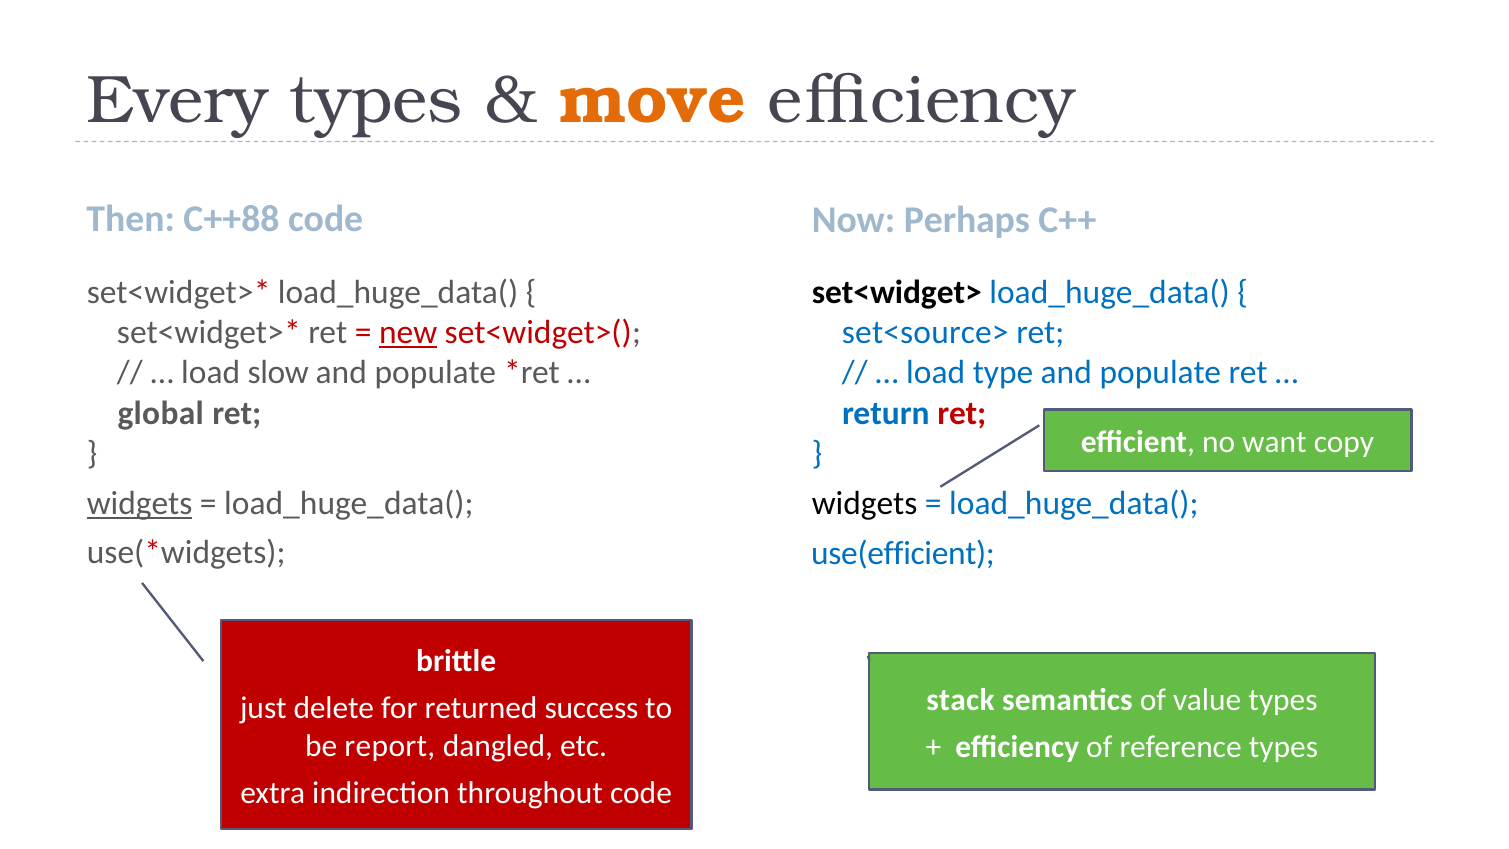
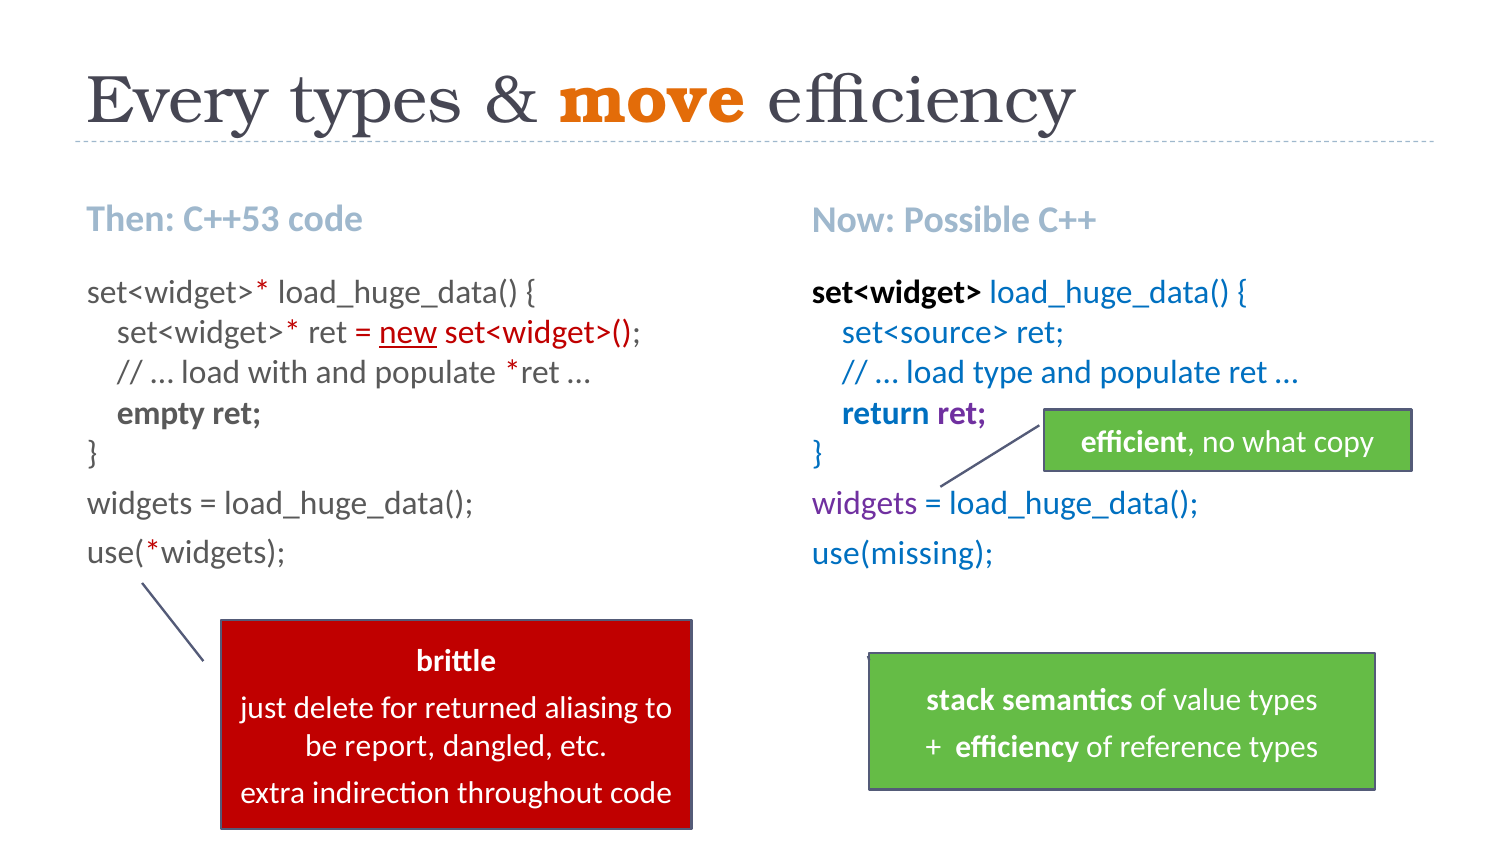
C++88: C++88 -> C++53 (231, 219)
Perhaps: Perhaps -> Possible (967, 220)
slow: slow -> with (278, 373)
global: global -> empty (161, 413)
ret colour: red -> purple (962, 413)
want: want -> what (1274, 442)
widgets underline: present -> none (140, 503)
widgets colour: black -> purple (865, 503)
use(efficient: use(efficient -> use(missing (903, 553)
success: success -> aliasing (591, 708)
